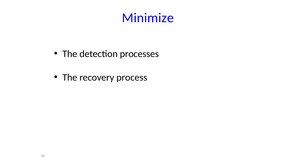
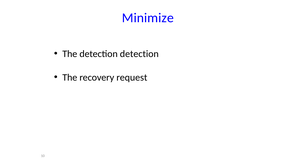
detection processes: processes -> detection (139, 54)
process: process -> request (132, 78)
